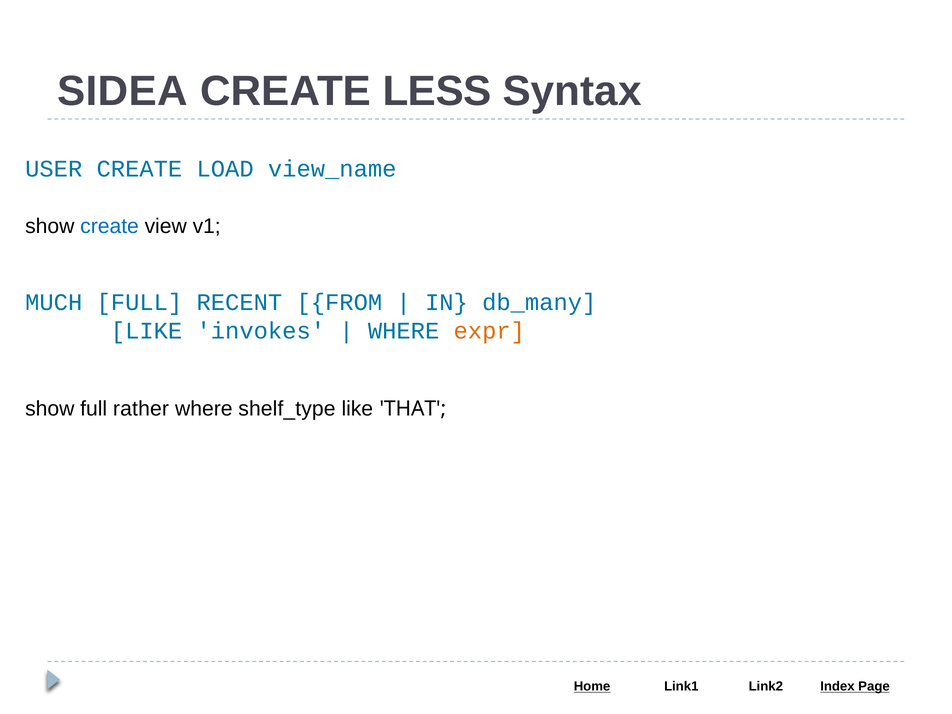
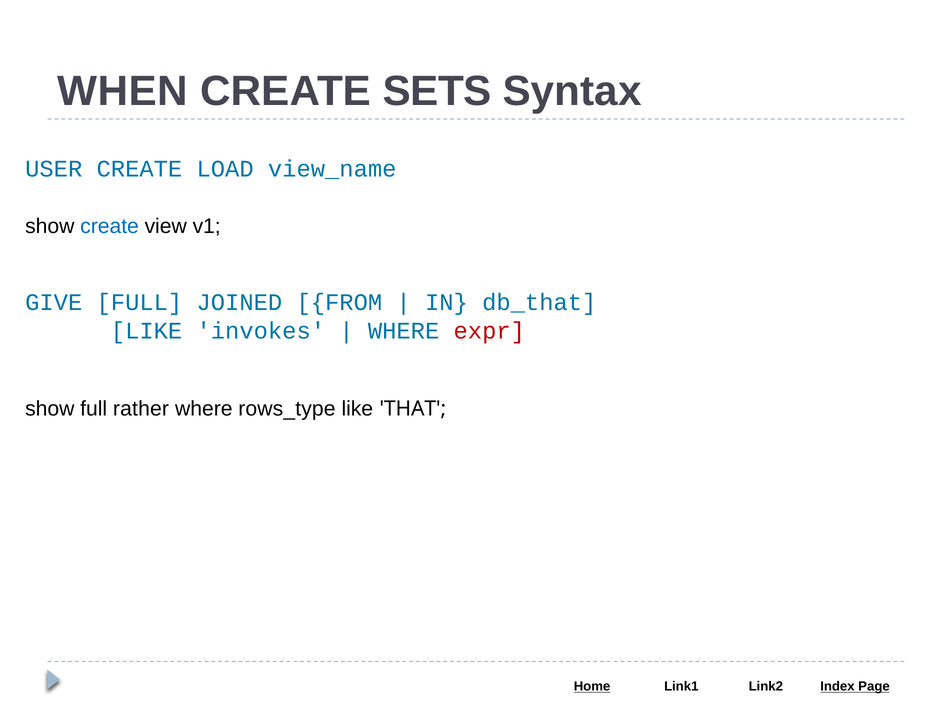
SIDEA: SIDEA -> WHEN (123, 91)
LESS: LESS -> SETS (437, 91)
MUCH: MUCH -> GIVE (54, 302)
RECENT: RECENT -> JOINED (239, 302)
db_many: db_many -> db_that (539, 302)
expr colour: orange -> red (489, 331)
shelf_type: shelf_type -> rows_type (287, 409)
